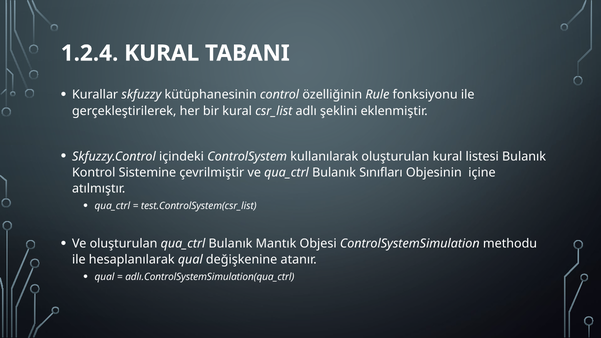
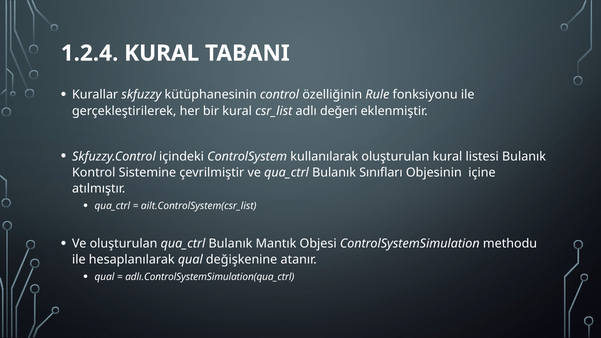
şeklini: şeklini -> değeri (339, 111)
test.ControlSystem(csr_list: test.ControlSystem(csr_list -> ailt.ControlSystem(csr_list (199, 206)
